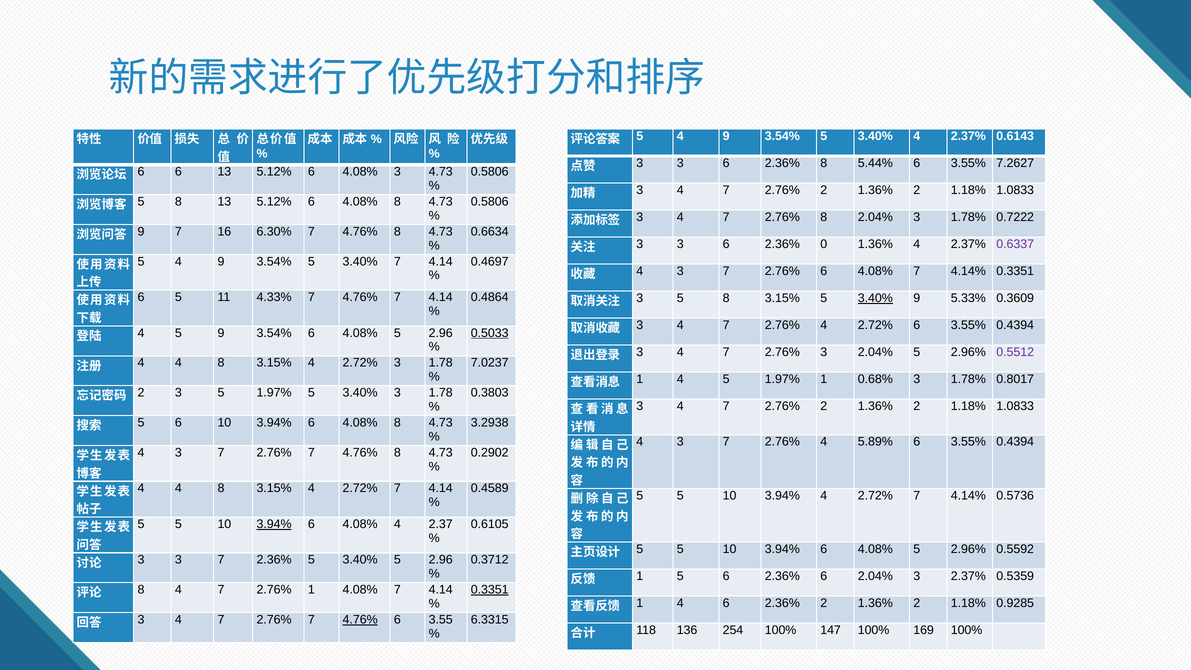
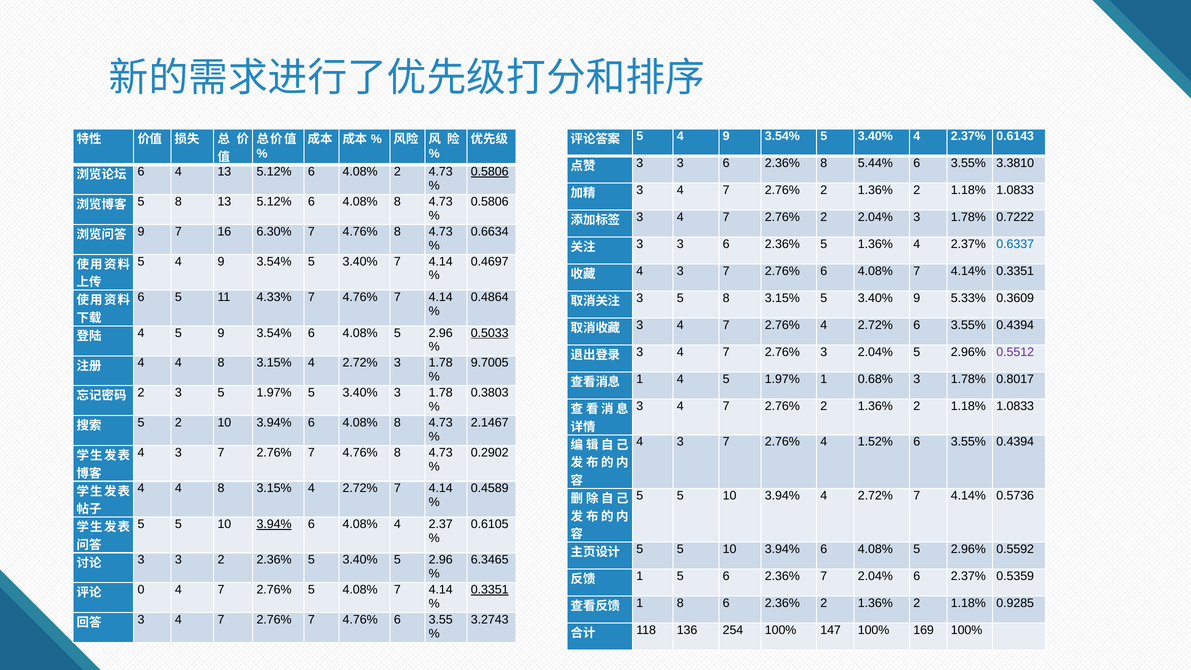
7.2627: 7.2627 -> 3.3810 (1015, 163)
0.5806 underline: none -> present (490, 172)
6 6: 6 -> 4 (178, 172)
4.08% 3: 3 -> 2 (397, 172)
8: 8 -> 2 (824, 217)
6 2.36% 0: 0 -> 5 (824, 244)
0.6337 colour: purple -> blue (1015, 244)
3.40% underline: present -> none (875, 298)
7.0237: 7.0237 -> 9.7005 (490, 363)
3.2938: 3.2938 -> 2.1467 (490, 423)
6: 6 -> 2 (178, 423)
5.89%: 5.89% -> 1.52% (875, 442)
0.3712: 0.3712 -> 6.3465 (490, 560)
3 3 7: 7 -> 2 (221, 560)
2.36% 6: 6 -> 7 (824, 576)
3: 3 -> 6 (917, 576)
8: 8 -> 0 (141, 590)
2.76% 1: 1 -> 5 (311, 590)
4: 4 -> 8 (680, 603)
6.3315: 6.3315 -> 3.2743 (490, 620)
4.76% underline: present -> none (360, 620)
